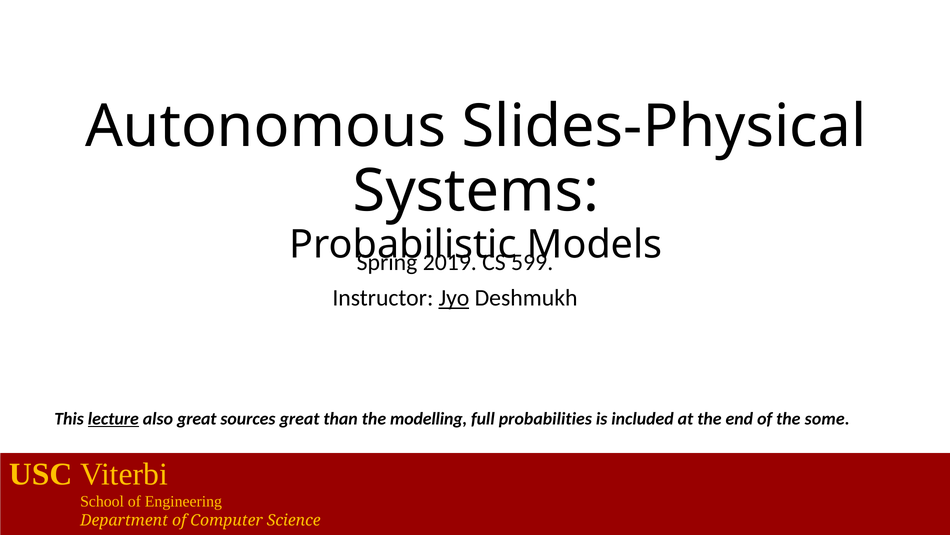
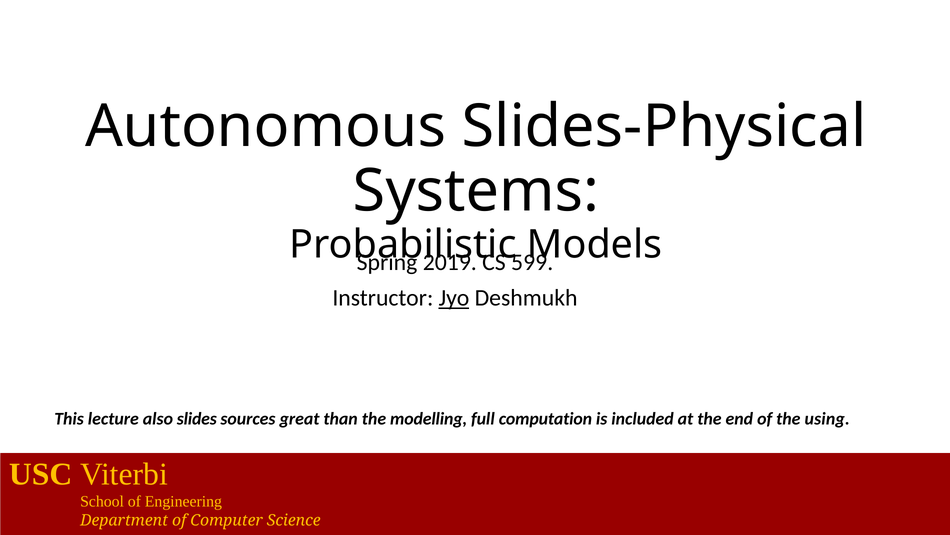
lecture underline: present -> none (113, 419)
also great: great -> slides (197, 419)
probabilities: probabilities -> computation (545, 419)
some: some -> using (827, 419)
